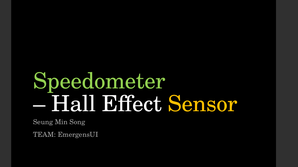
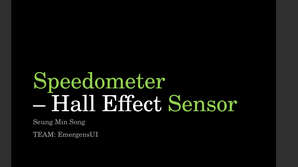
Sensor colour: yellow -> light green (203, 104)
